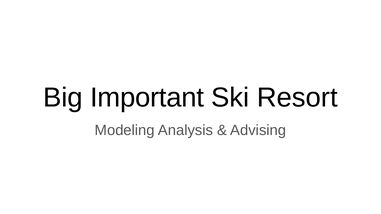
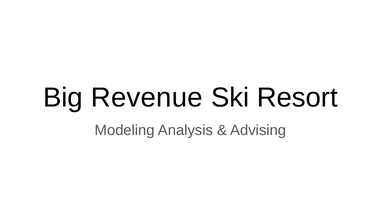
Important: Important -> Revenue (147, 98)
